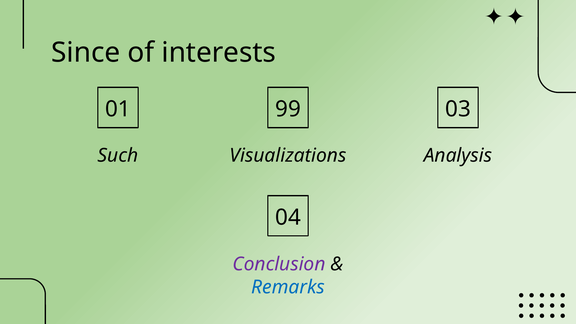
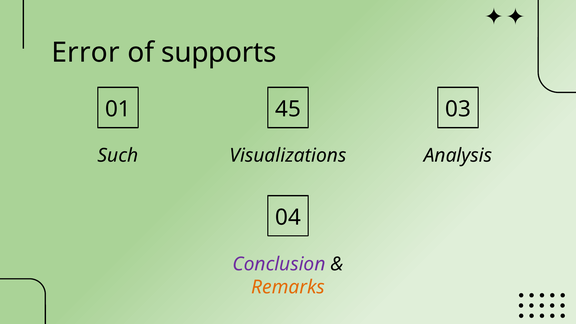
Since: Since -> Error (86, 53)
interests: interests -> supports (219, 53)
99: 99 -> 45 (288, 109)
Remarks colour: blue -> orange (288, 287)
